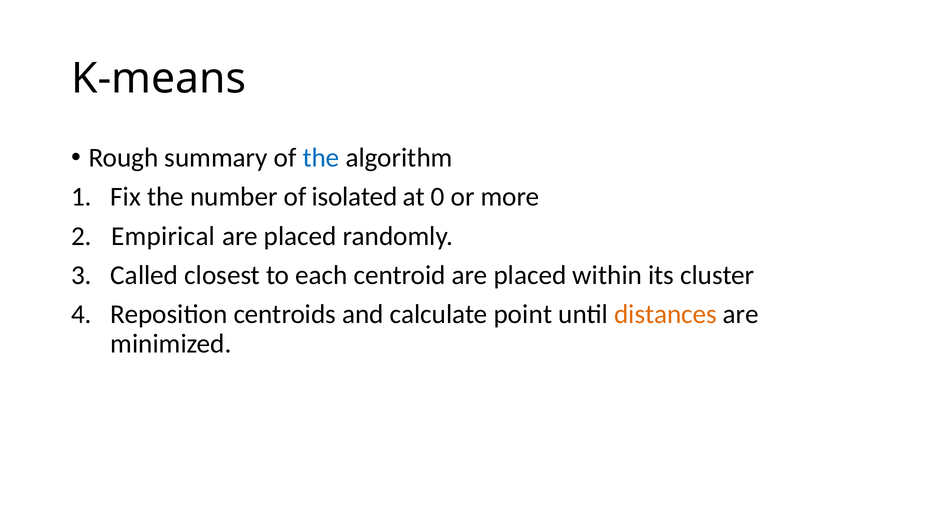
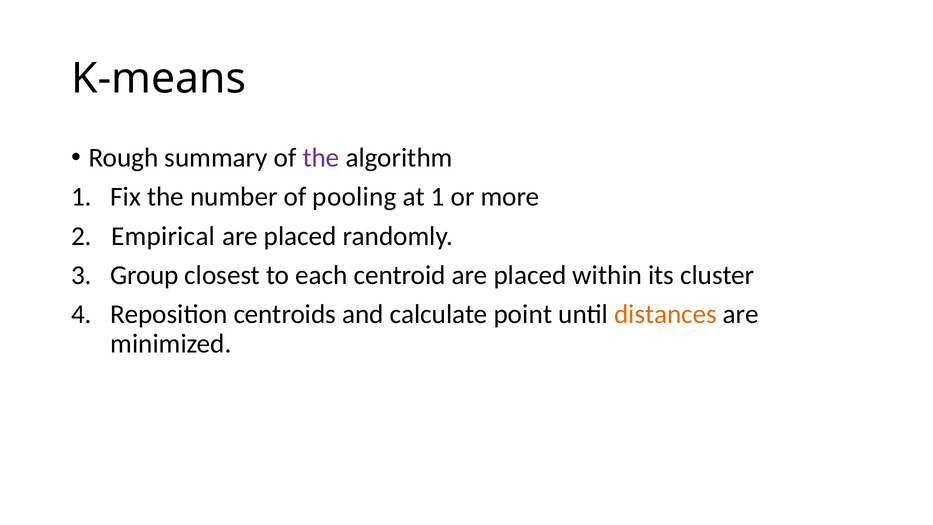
the colour: blue -> purple (321, 158)
isolated: isolated -> pooling (354, 197)
at 0: 0 -> 1 (438, 197)
Called: Called -> Group (145, 275)
